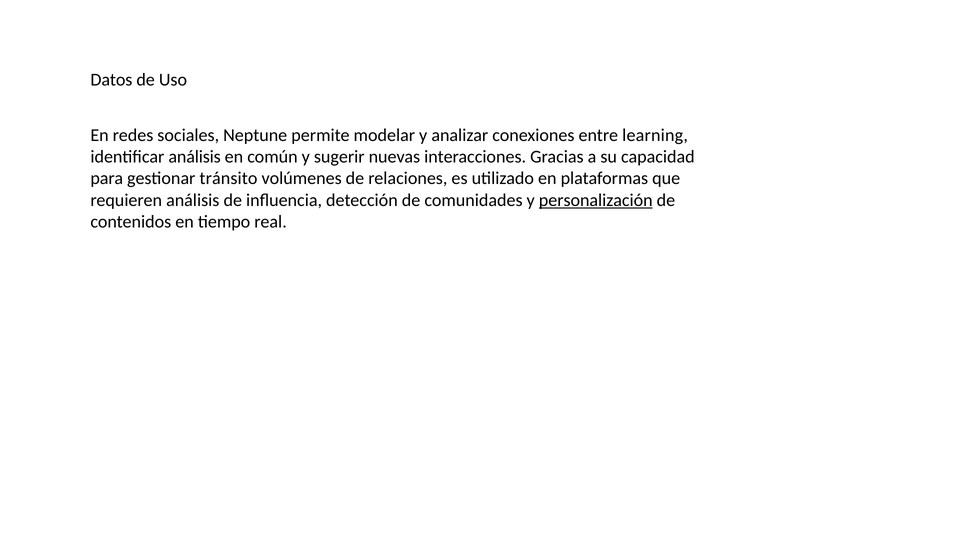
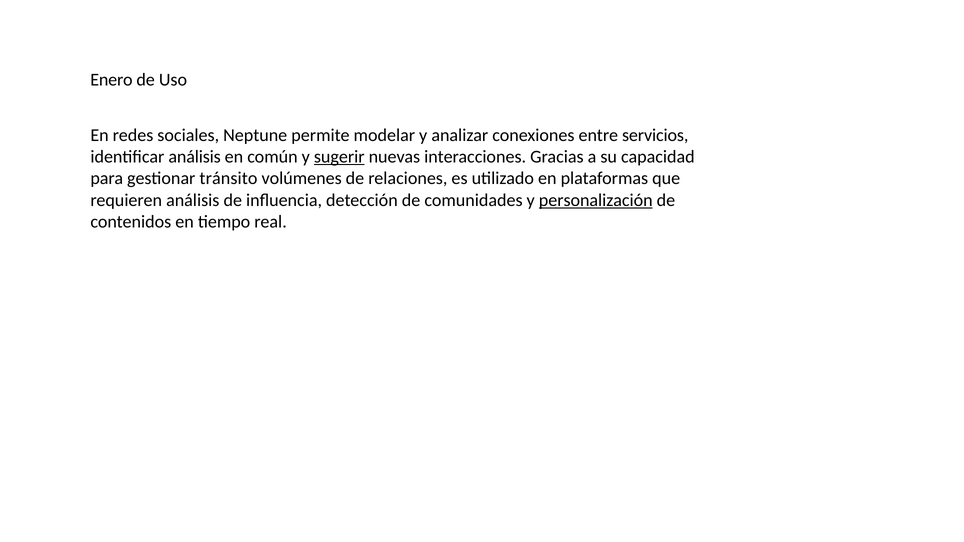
Datos: Datos -> Enero (111, 80)
learning: learning -> servicios (655, 135)
sugerir underline: none -> present (339, 157)
